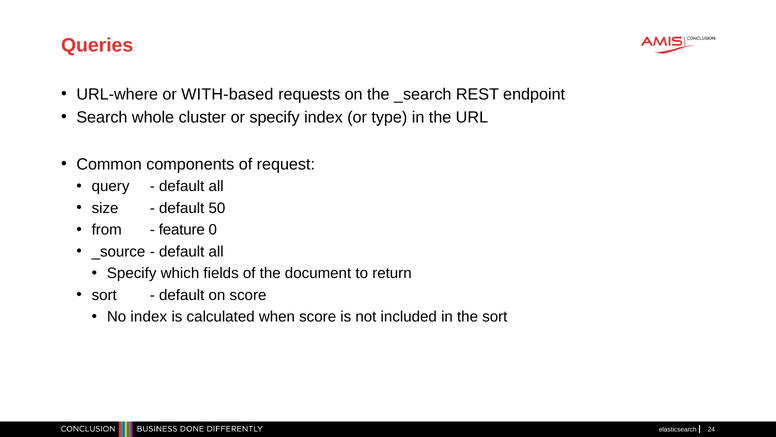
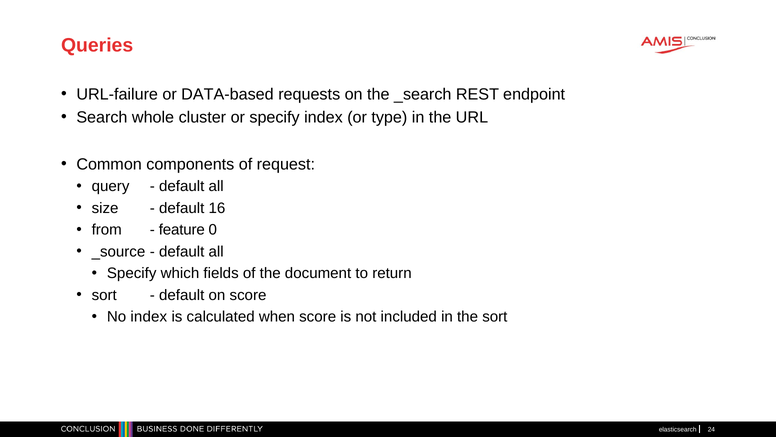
URL-where: URL-where -> URL-failure (117, 94)
WITH-based: WITH-based -> DATA-based (227, 94)
50: 50 -> 16 (217, 208)
